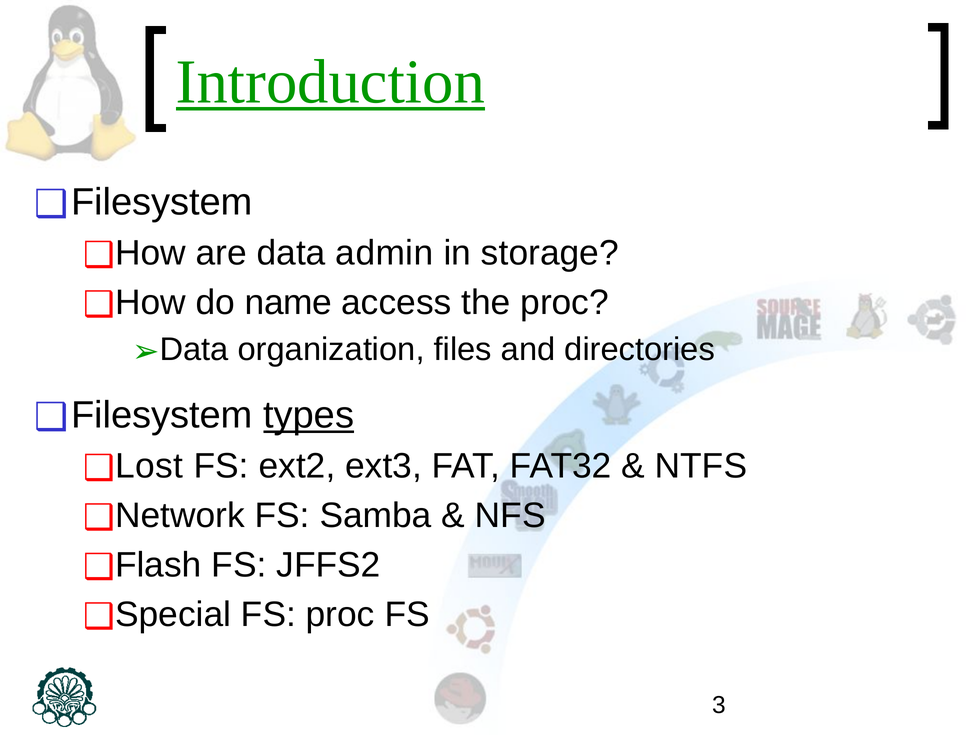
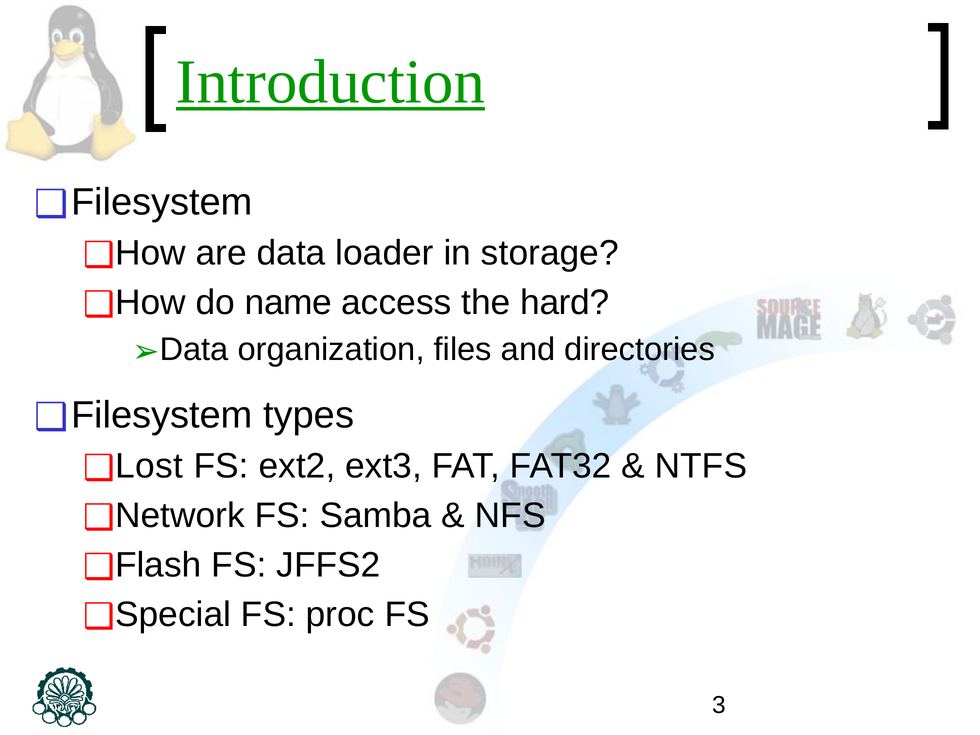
admin: admin -> loader (385, 253)
the proc: proc -> hard (565, 302)
types underline: present -> none (309, 415)
